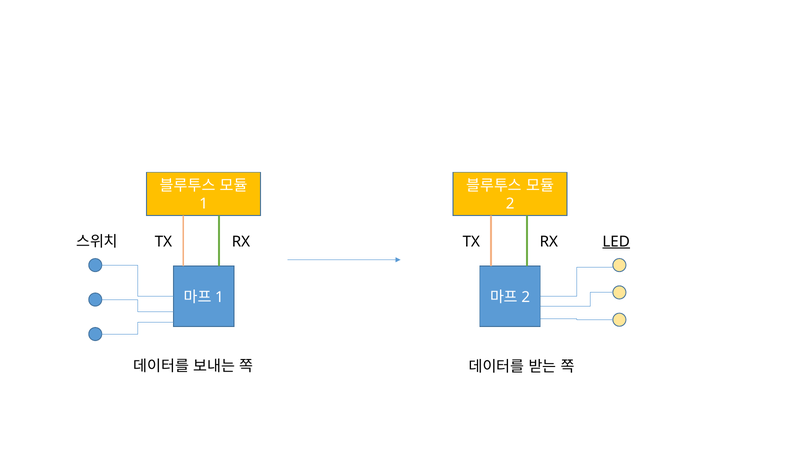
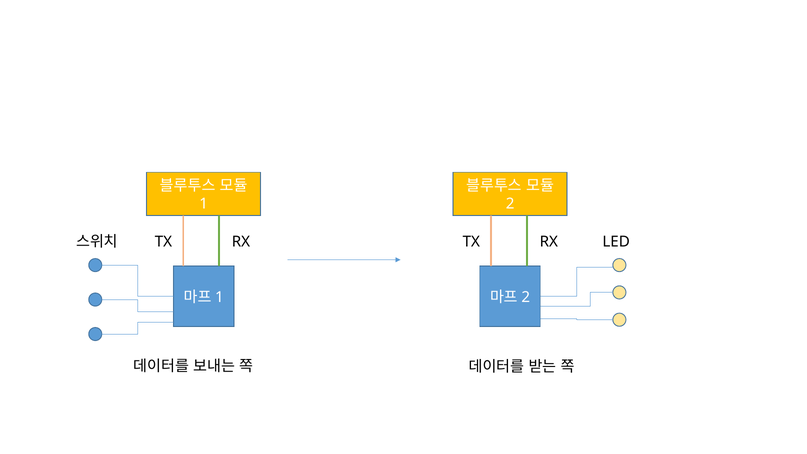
LED underline: present -> none (616, 242)
